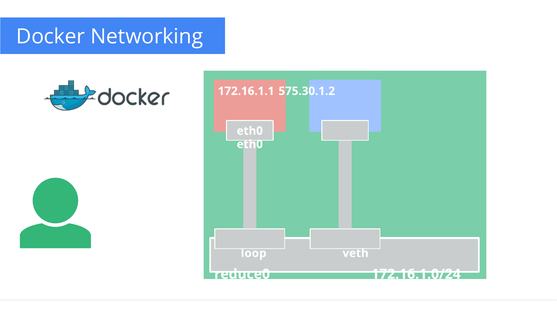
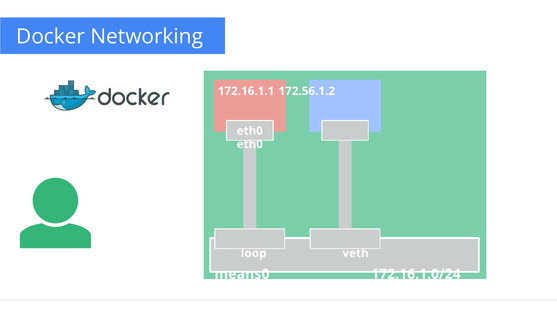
575.30.1.2: 575.30.1.2 -> 172.56.1.2 (307, 91)
reduce0: reduce0 -> means0 (242, 274)
